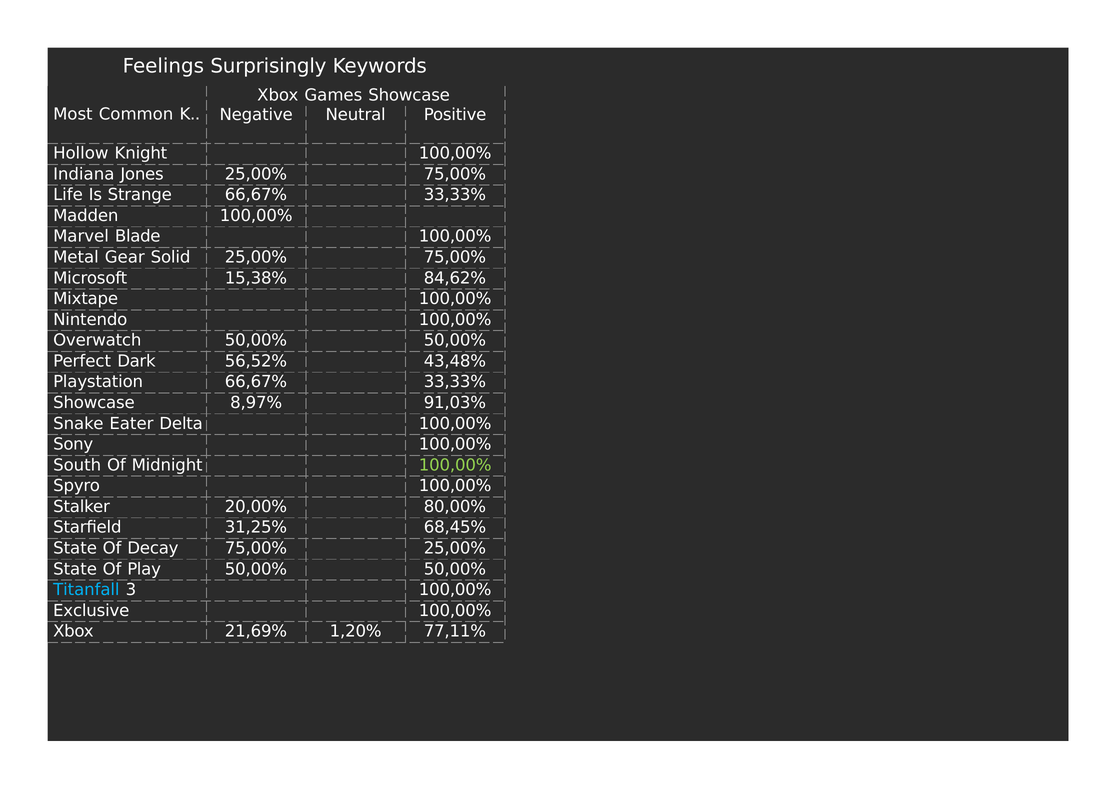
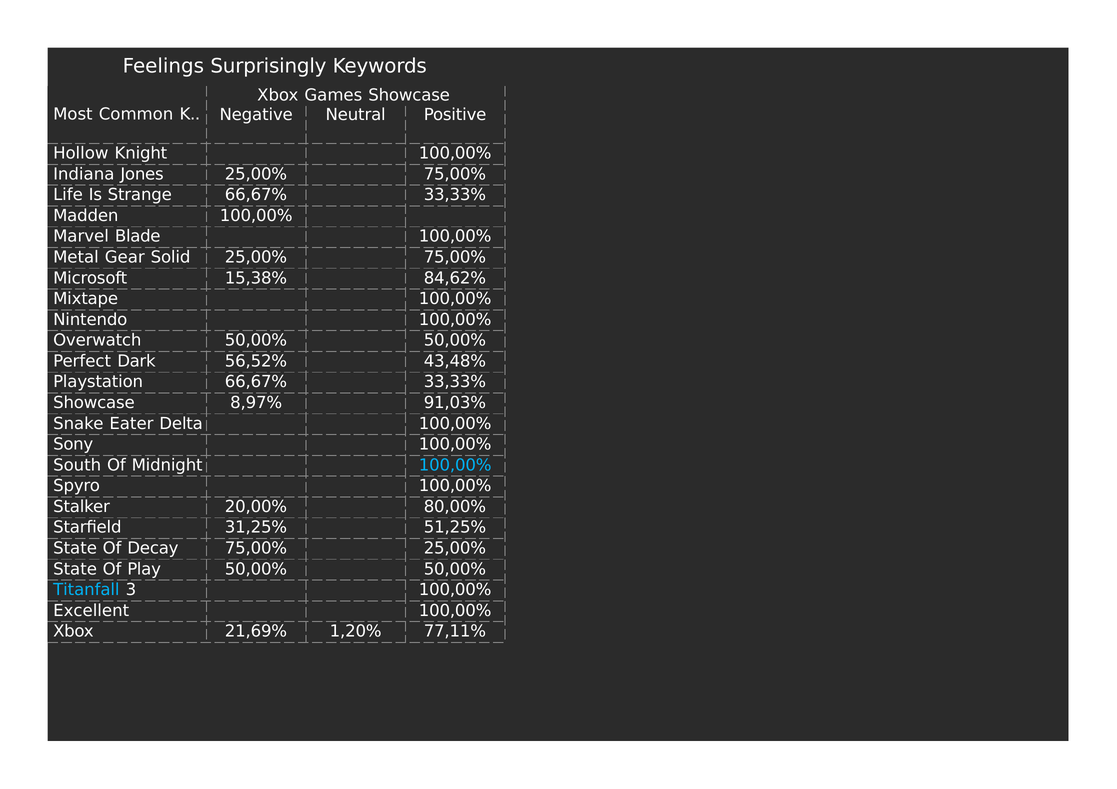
100,00% colour: light green -> light blue (455, 465)
68,45%: 68,45% -> 51,25% (455, 528)
Exclusive: Exclusive -> Excellent (91, 611)
